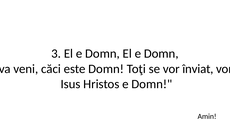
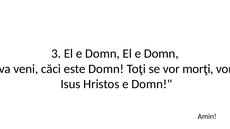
înviat: înviat -> morţi (198, 69)
